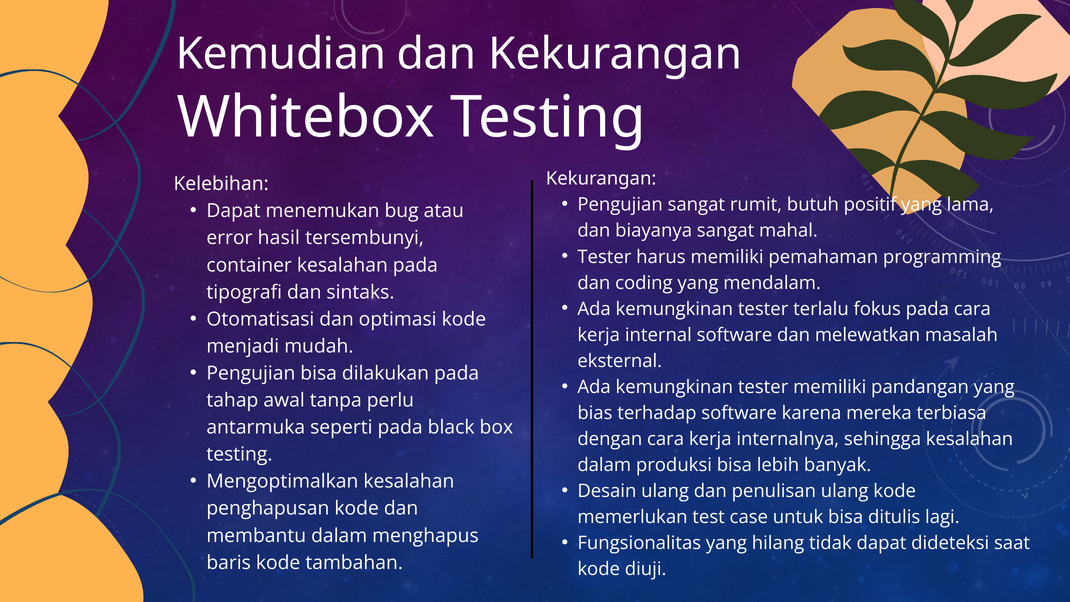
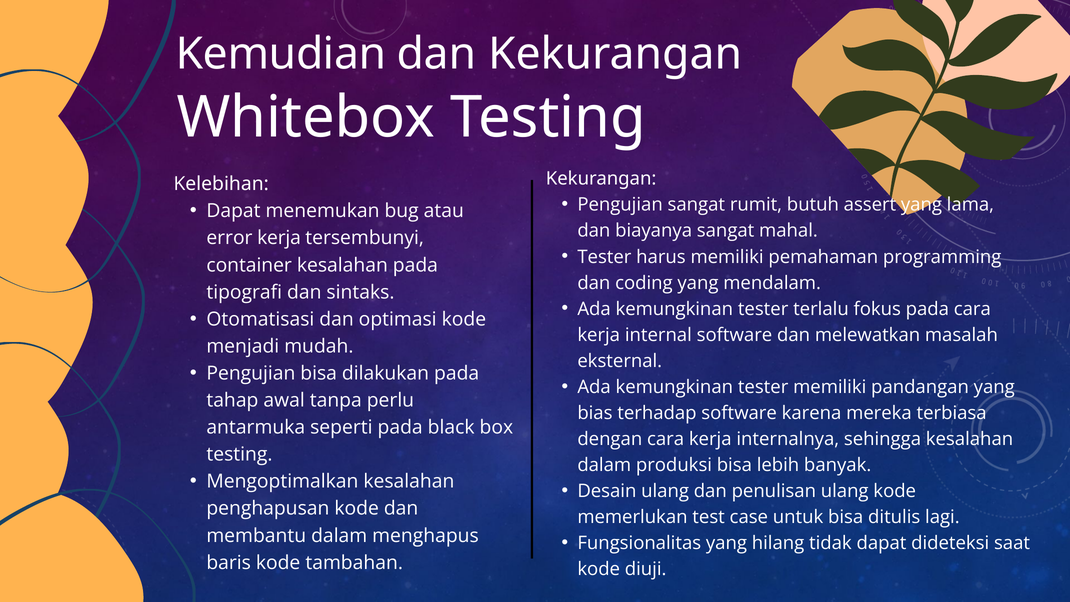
positif: positif -> assert (870, 205)
error hasil: hasil -> kerja (279, 238)
